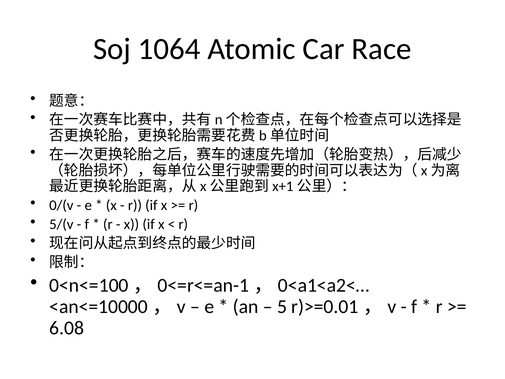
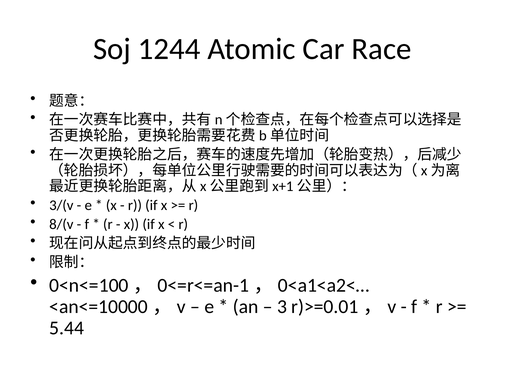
1064: 1064 -> 1244 (169, 49)
0/(v: 0/(v -> 3/(v (61, 205)
5/(v: 5/(v -> 8/(v (61, 224)
5: 5 -> 3 (282, 306)
6.08: 6.08 -> 5.44 (67, 328)
